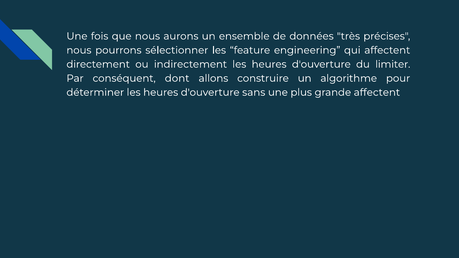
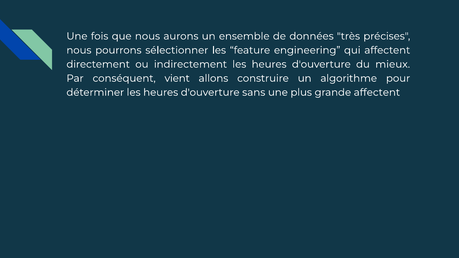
limiter: limiter -> mieux (393, 64)
dont: dont -> vient (177, 78)
